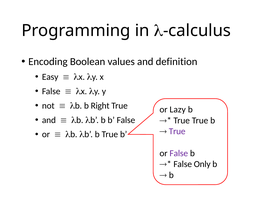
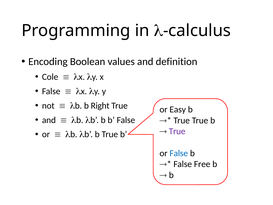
Easy: Easy -> Cole (50, 77)
Lazy: Lazy -> Easy (178, 109)
False colour: purple -> blue (179, 153)
Only: Only -> Free (202, 164)
